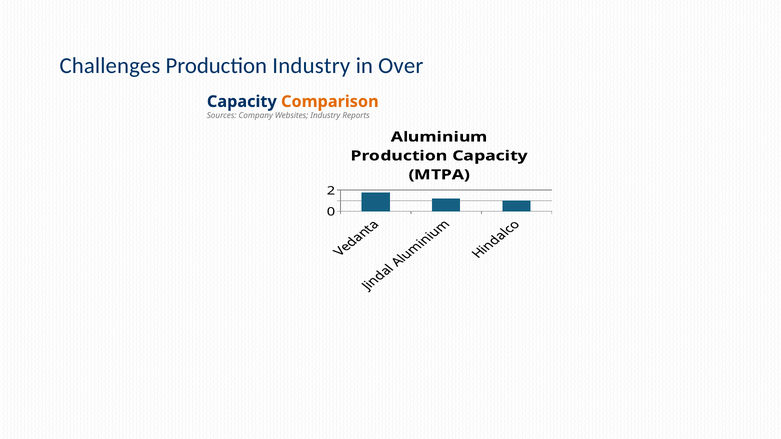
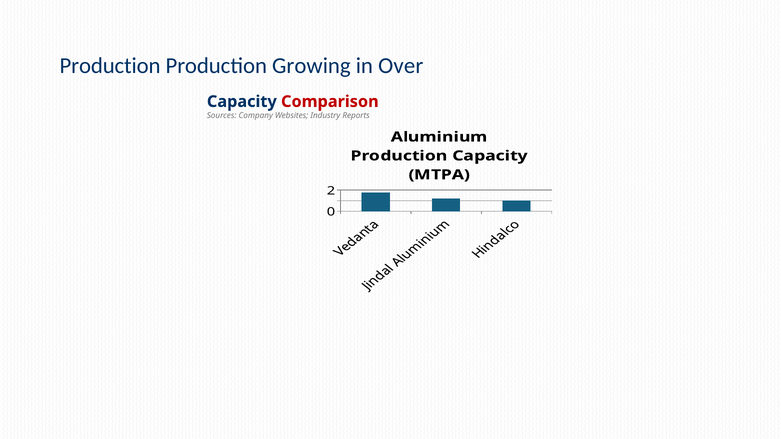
Challenges: Challenges -> Production (110, 66)
Production Industry: Industry -> Growing (311, 66)
Comparison colour: orange -> red (330, 102)
